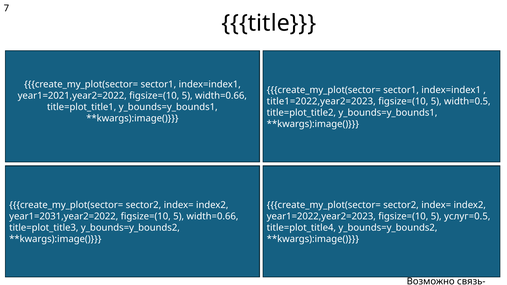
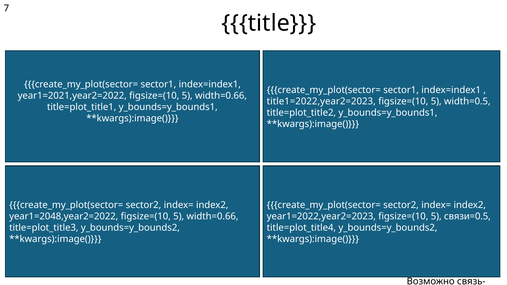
year1=2031,year2=2022: year1=2031,year2=2022 -> year1=2048,year2=2022 (64, 217)
услуг=0.5: услуг=0.5 -> связи=0.5 (467, 217)
